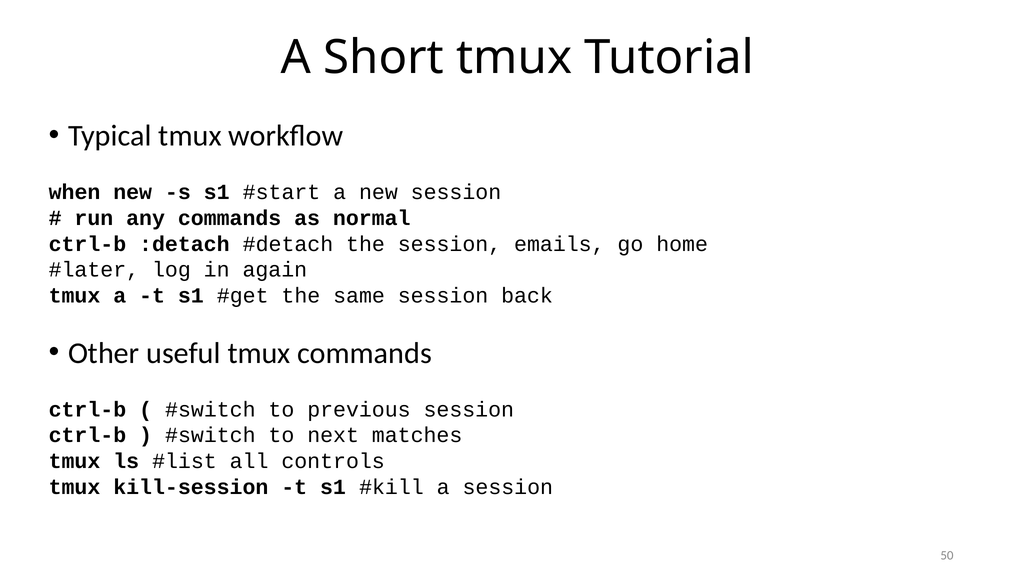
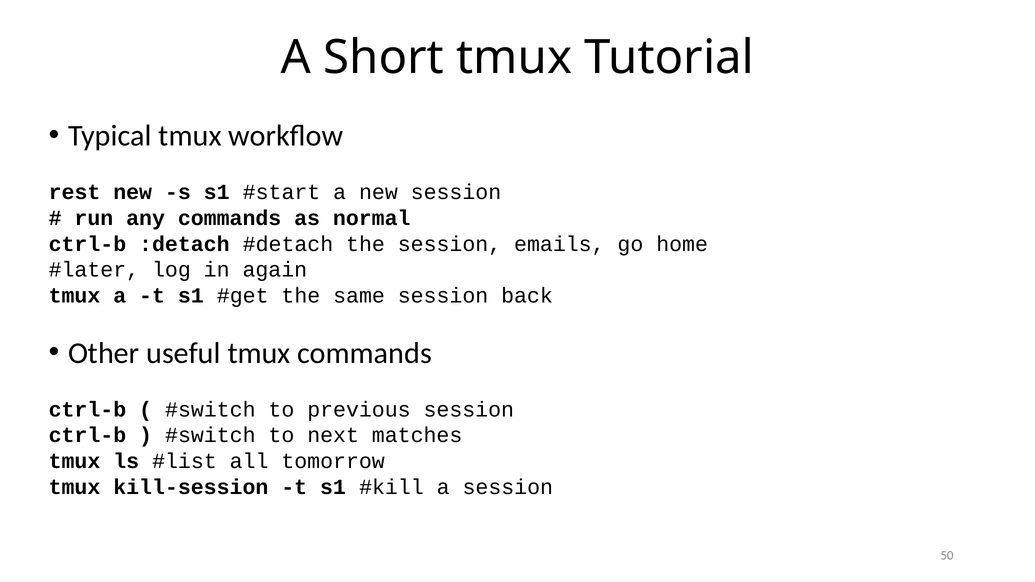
when: when -> rest (75, 192)
controls: controls -> tomorrow (333, 461)
